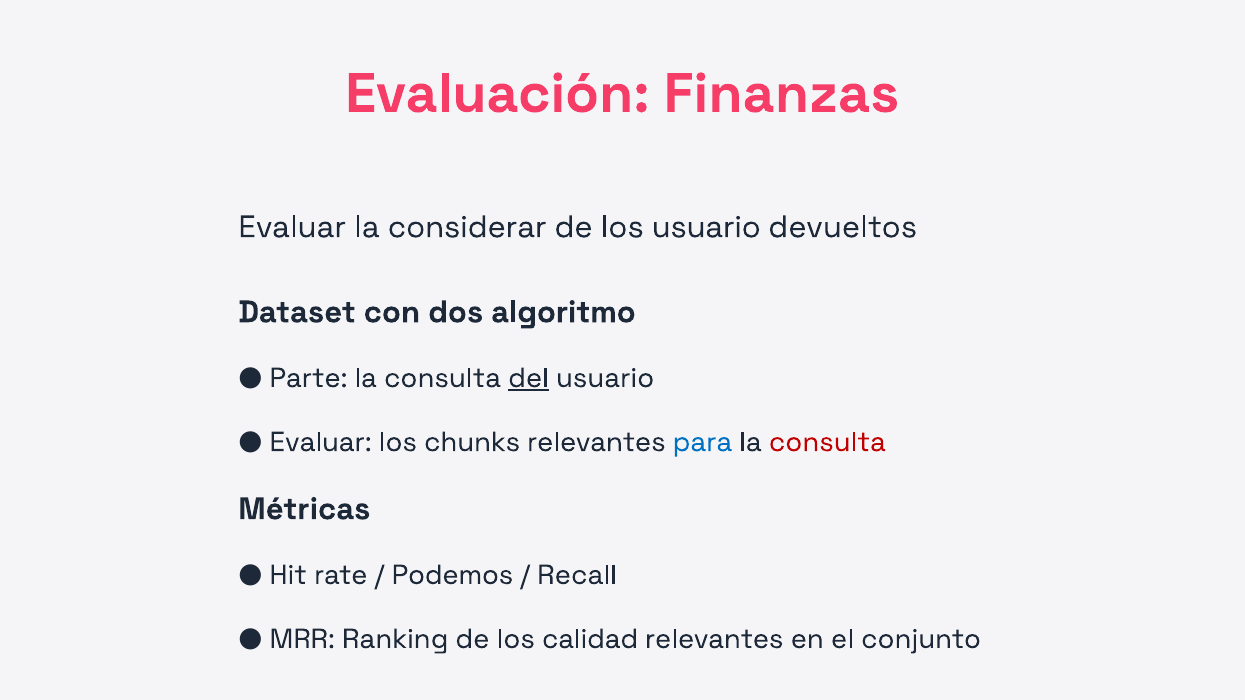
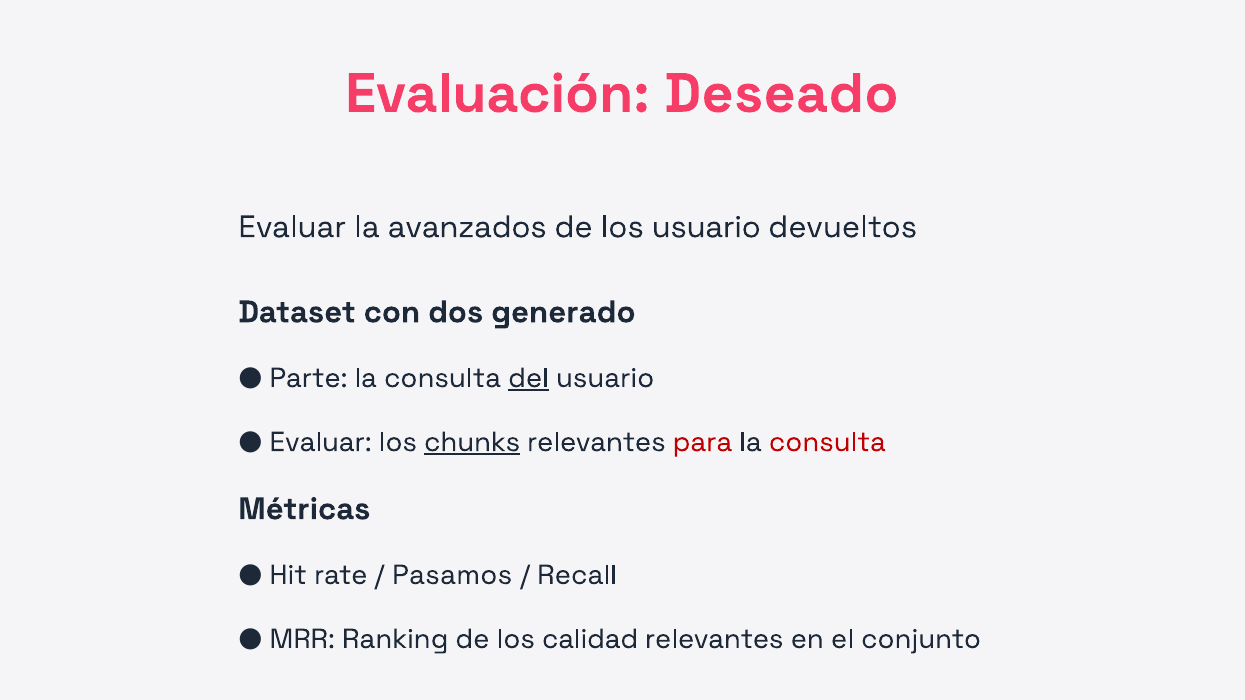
Finanzas: Finanzas -> Deseado (781, 94)
considerar: considerar -> avanzados (467, 227)
algoritmo: algoritmo -> generado (563, 312)
chunks underline: none -> present (472, 442)
para colour: blue -> red (702, 442)
Podemos: Podemos -> Pasamos (452, 575)
